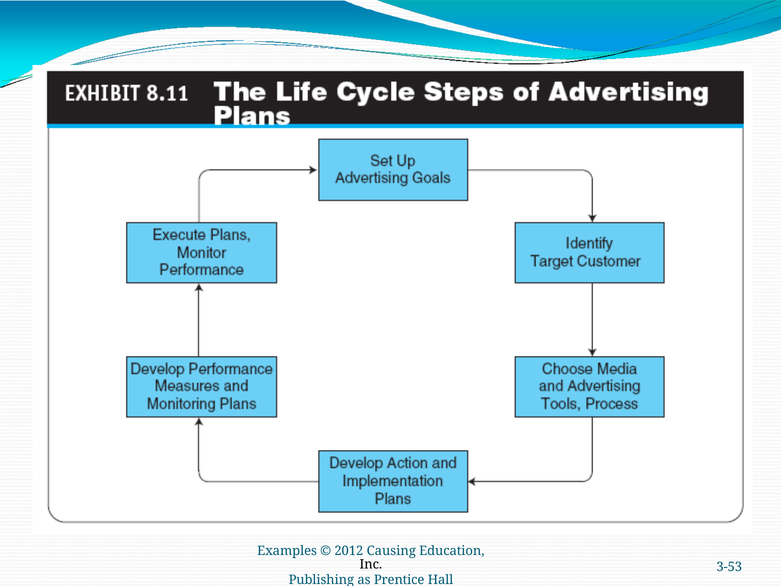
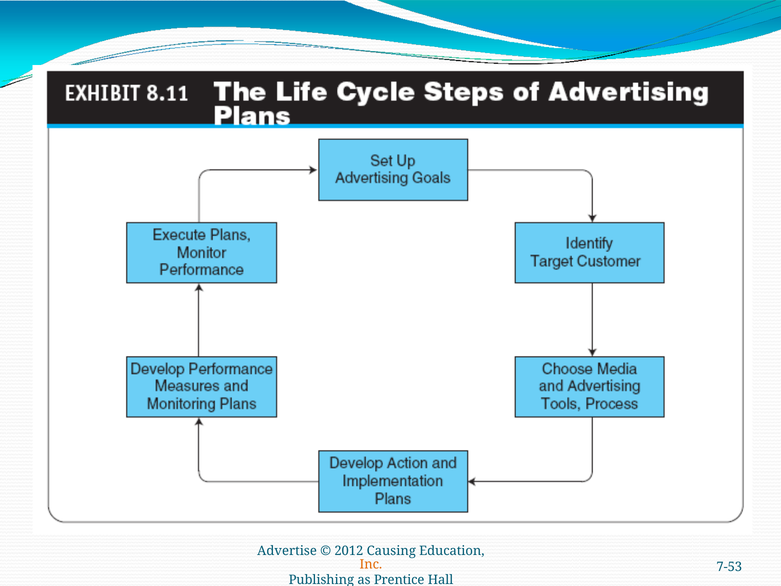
Examples: Examples -> Advertise (287, 551)
Inc colour: black -> orange (371, 564)
3-53: 3-53 -> 7-53 (729, 566)
